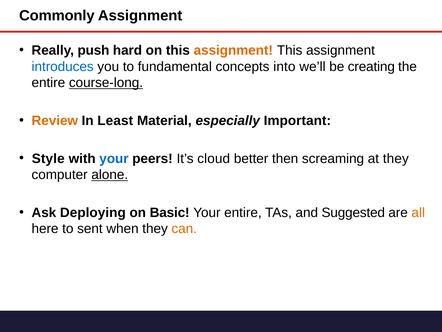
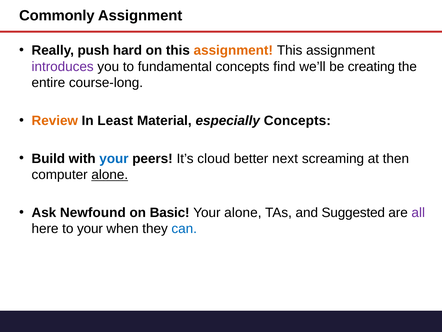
introduces colour: blue -> purple (63, 67)
into: into -> find (284, 67)
course-long underline: present -> none (106, 83)
especially Important: Important -> Concepts (297, 121)
Style: Style -> Build (48, 158)
then: then -> next (285, 158)
at they: they -> then (396, 158)
Deploying: Deploying -> Newfound (93, 212)
Your entire: entire -> alone (243, 212)
all colour: orange -> purple (418, 212)
to sent: sent -> your (90, 228)
can colour: orange -> blue (184, 228)
